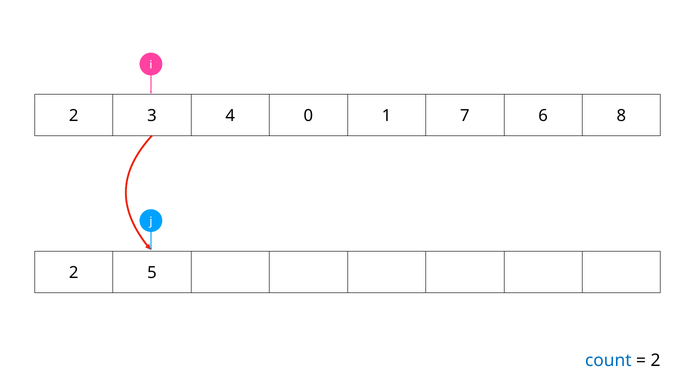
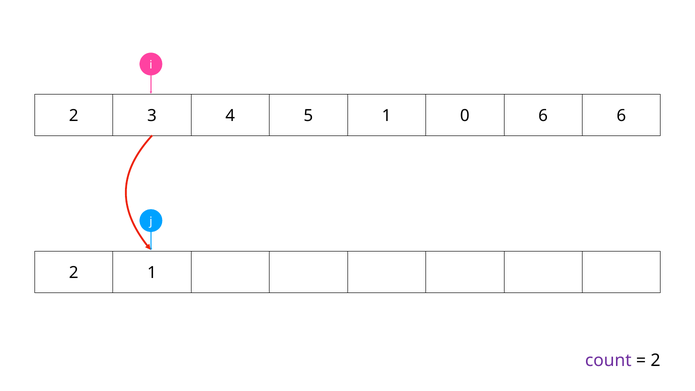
0: 0 -> 5 (308, 116)
7: 7 -> 0 (465, 116)
6 8: 8 -> 6 (621, 116)
2 5: 5 -> 1 (152, 273)
count colour: blue -> purple (608, 360)
